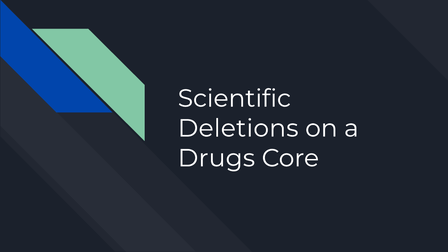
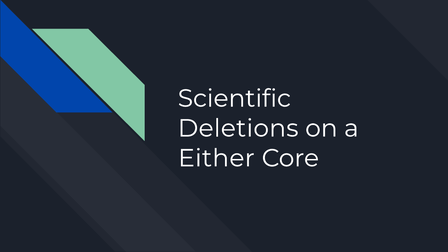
Drugs: Drugs -> Either (216, 158)
